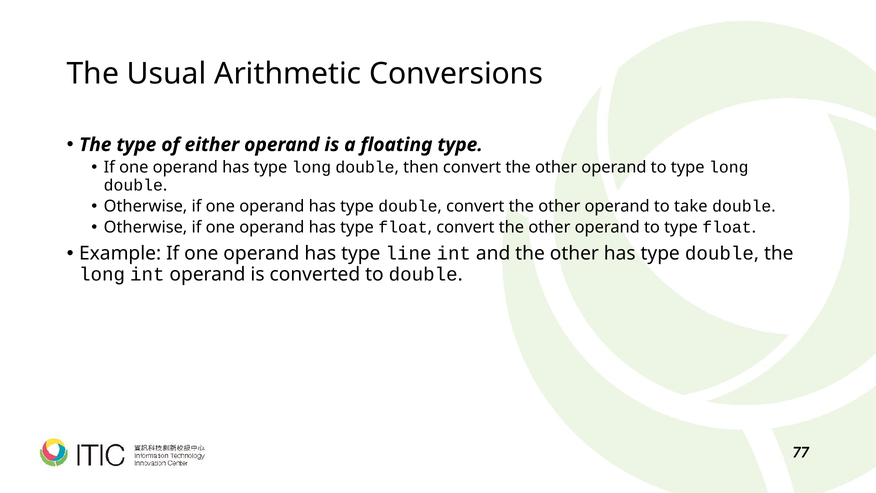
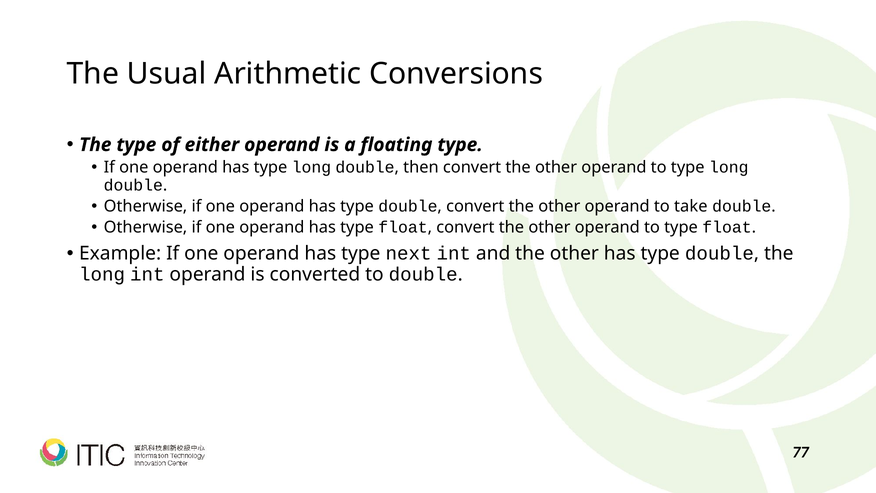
line: line -> next (409, 253)
